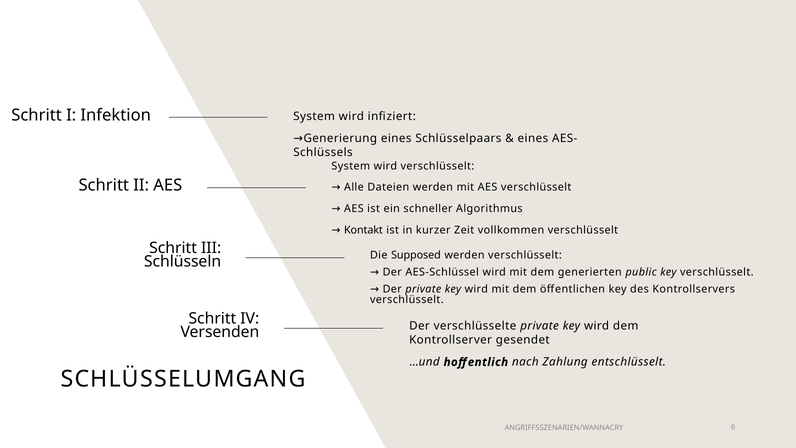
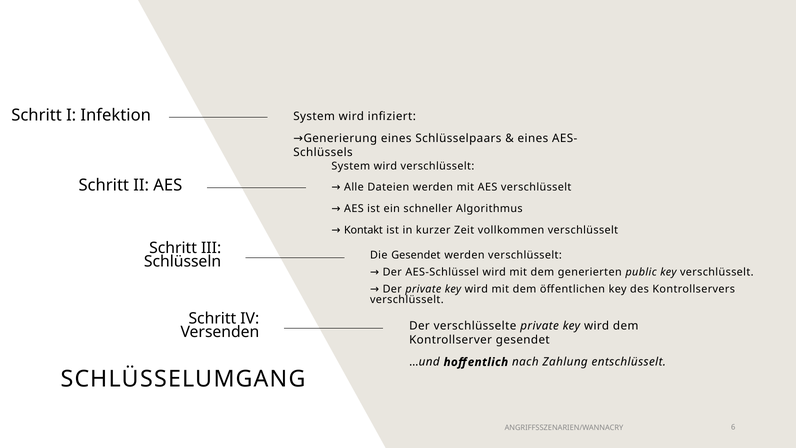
Die Supposed: Supposed -> Gesendet (416, 255)
